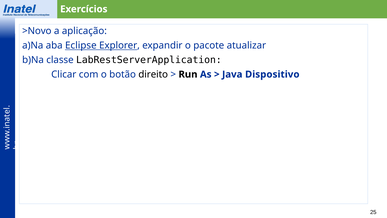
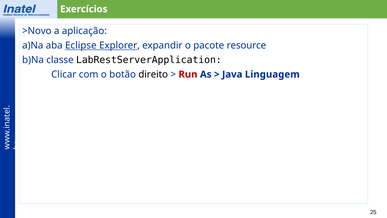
atualizar: atualizar -> resource (246, 45)
Run colour: black -> red (188, 74)
Dispositivo: Dispositivo -> Linguagem (272, 74)
